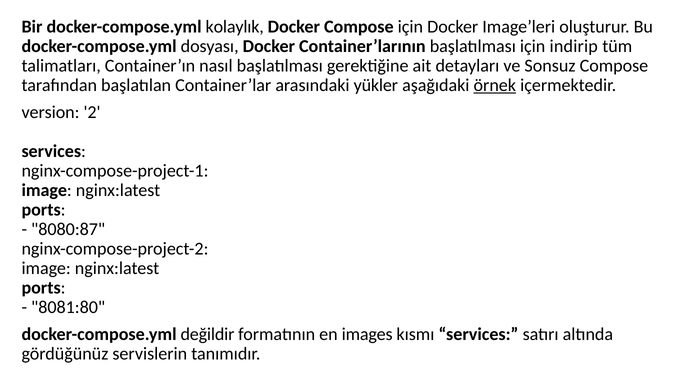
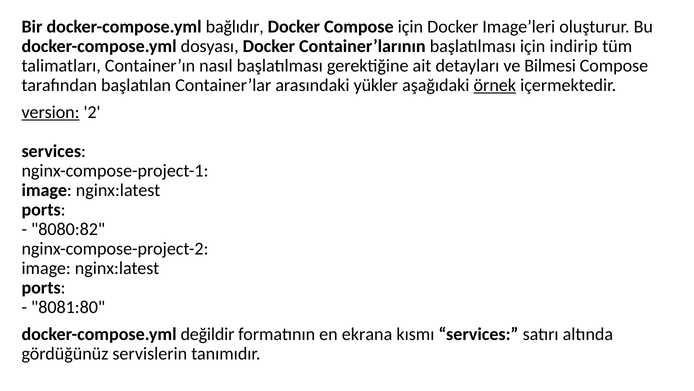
kolaylık: kolaylık -> bağlıdır (235, 27)
Sonsuz: Sonsuz -> Bilmesi (550, 66)
version underline: none -> present (50, 112)
8080:87: 8080:87 -> 8080:82 (68, 229)
images: images -> ekrana (367, 334)
